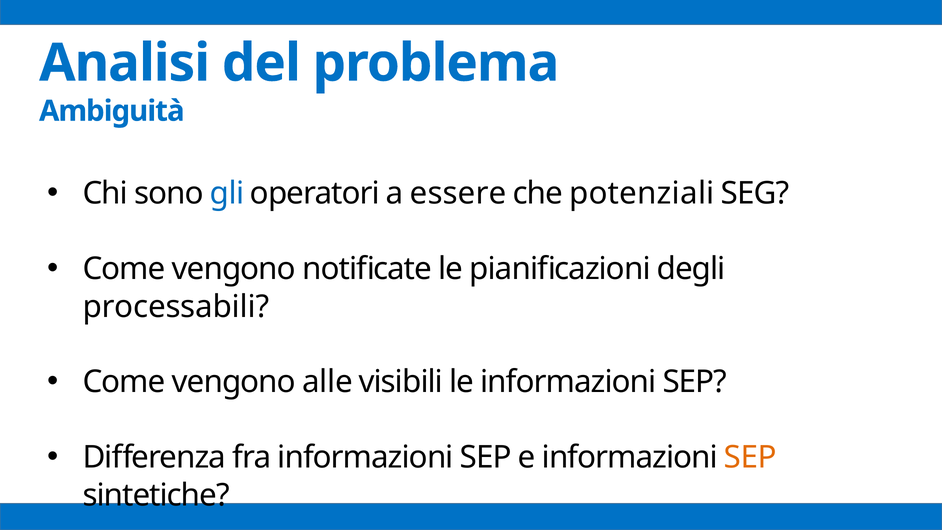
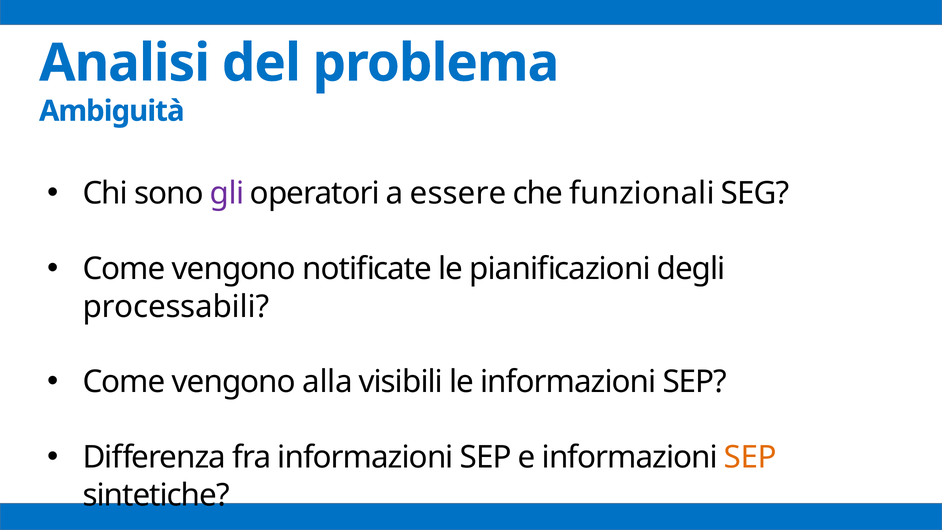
gli colour: blue -> purple (227, 194)
potenziali: potenziali -> funzionali (642, 194)
alle: alle -> alla (327, 382)
